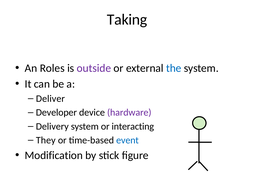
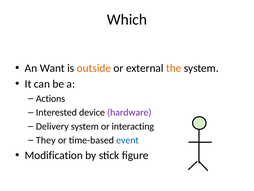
Taking: Taking -> Which (127, 19)
Roles: Roles -> Want (52, 68)
outside colour: purple -> orange (94, 68)
the colour: blue -> orange (174, 68)
Deliver: Deliver -> Actions (50, 98)
Developer: Developer -> Interested (56, 112)
